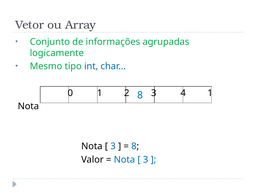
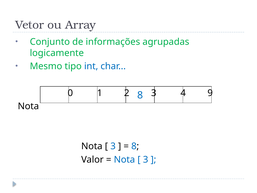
4 1: 1 -> 9 (210, 93)
